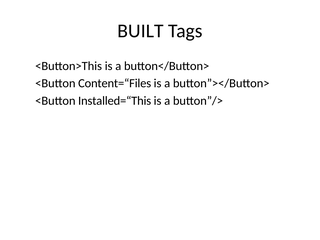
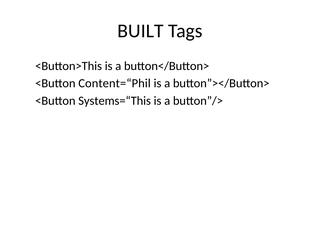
Content=“Files: Content=“Files -> Content=“Phil (115, 83)
Installed=“This: Installed=“This -> Systems=“This (115, 101)
